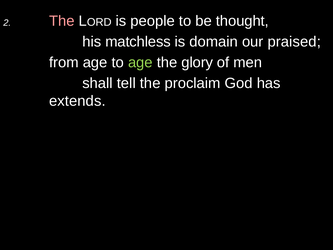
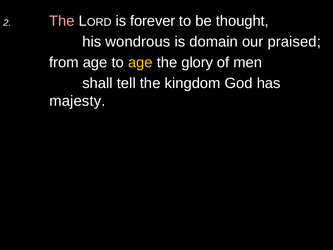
people: people -> forever (153, 21)
matchless: matchless -> wondrous (138, 42)
age colour: light green -> yellow (140, 63)
proclaim: proclaim -> kingdom (193, 83)
extends: extends -> majesty (77, 101)
